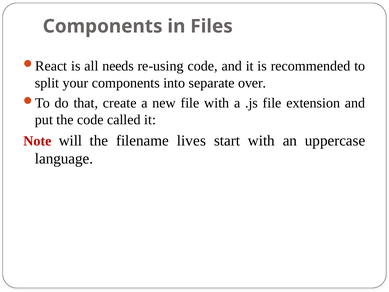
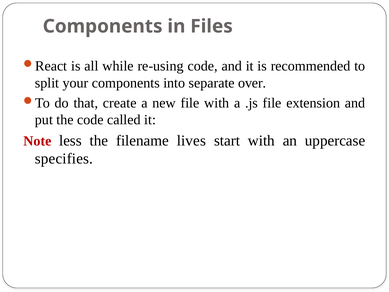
needs: needs -> while (118, 66)
will: will -> less (70, 140)
language: language -> specifies (64, 159)
